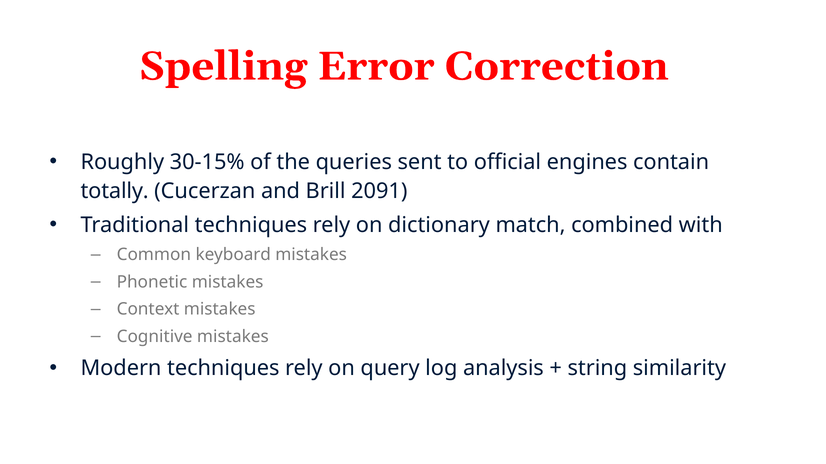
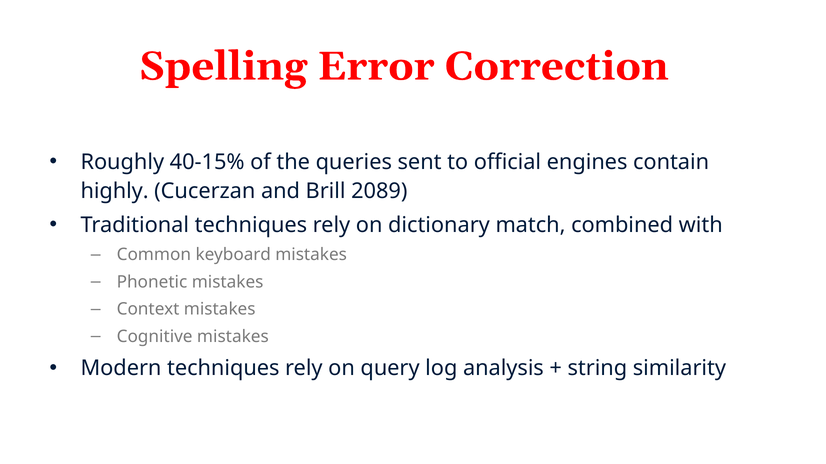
30-15%: 30-15% -> 40-15% (207, 162)
totally: totally -> highly (115, 191)
2091: 2091 -> 2089 (379, 191)
